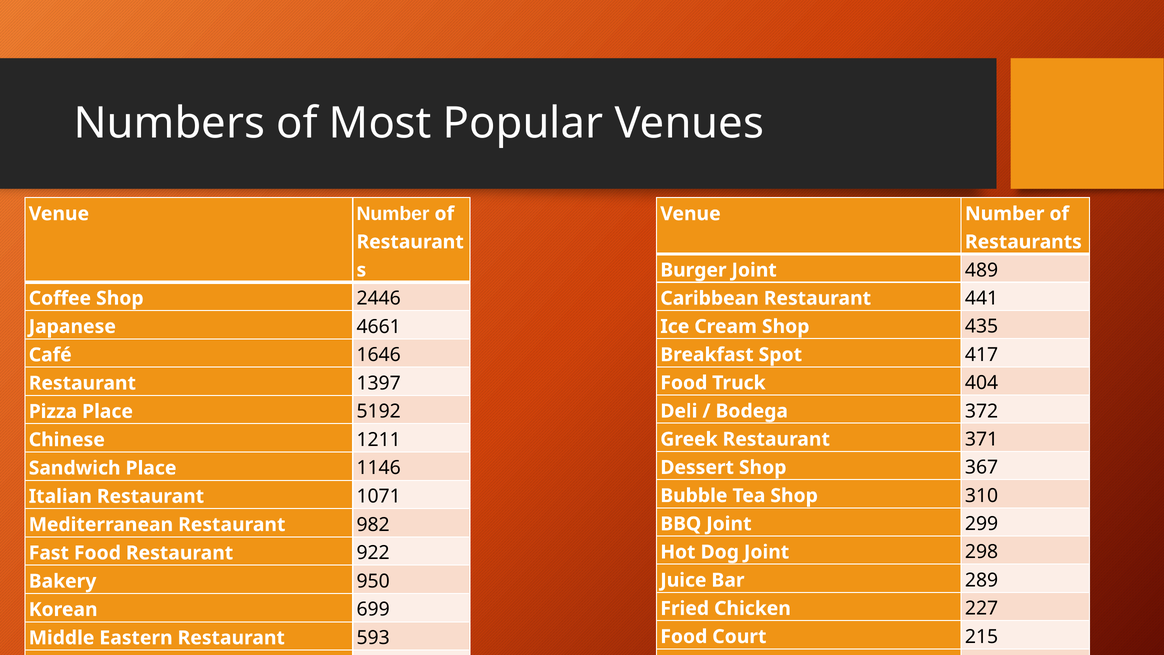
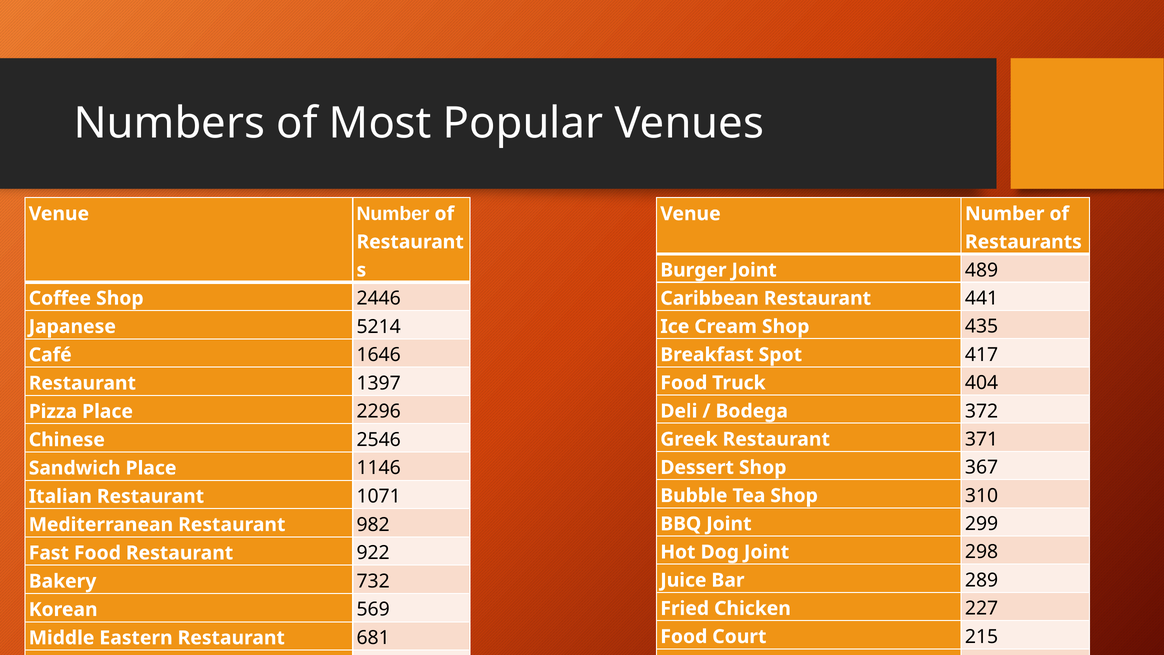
4661: 4661 -> 5214 (379, 326)
5192: 5192 -> 2296 (379, 411)
1211: 1211 -> 2546 (379, 440)
950: 950 -> 732 (373, 581)
699: 699 -> 569 (373, 609)
593: 593 -> 681 (373, 638)
